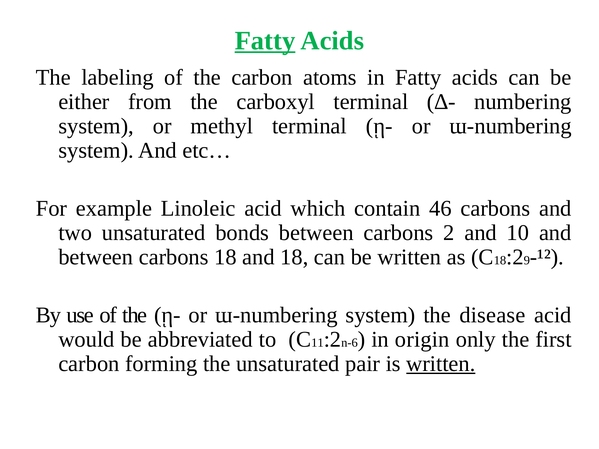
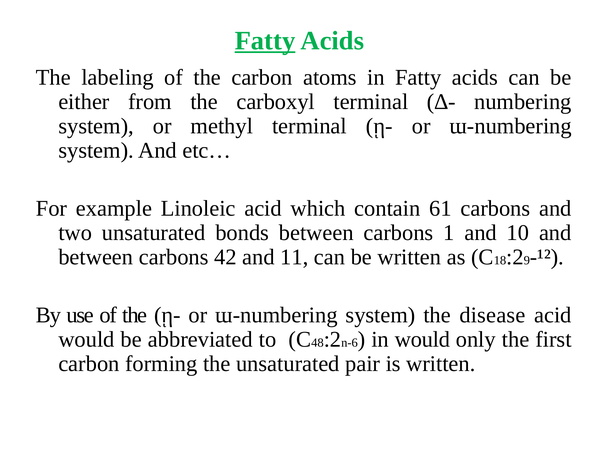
46: 46 -> 61 (440, 209)
2: 2 -> 1 (449, 233)
carbons 18: 18 -> 42 (225, 257)
and 18: 18 -> 11 (294, 257)
11: 11 -> 48 (317, 343)
in origin: origin -> would (422, 340)
written underline: present -> none (441, 364)
